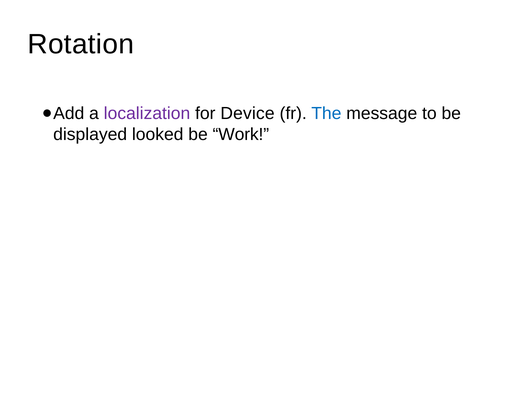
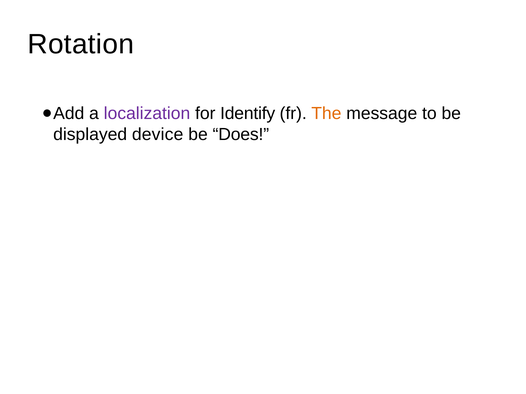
Device: Device -> Identify (248, 114)
The colour: blue -> orange (326, 114)
looked: looked -> device (158, 135)
Work: Work -> Does (241, 135)
